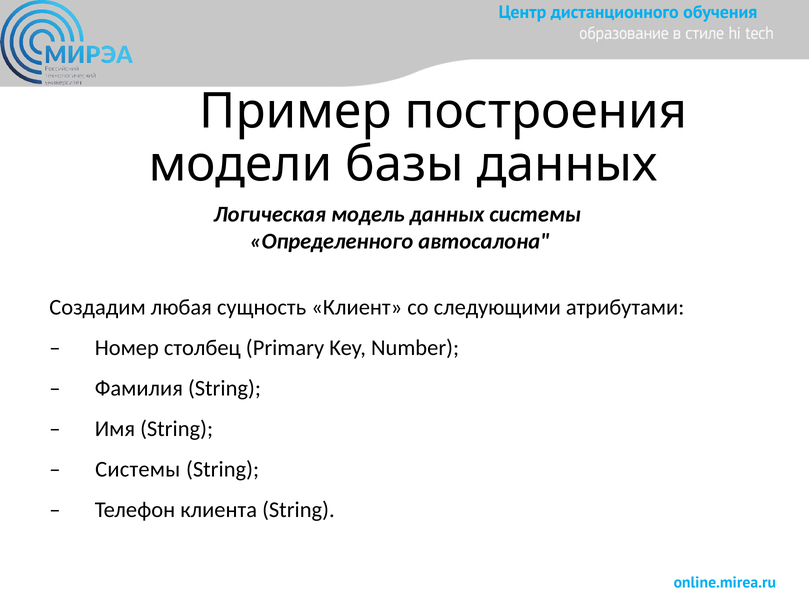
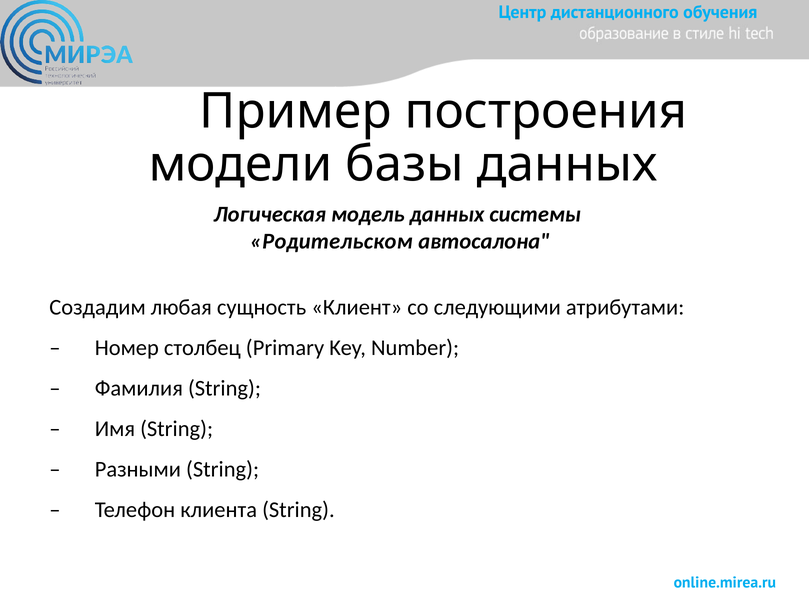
Определенного: Определенного -> Родительском (331, 241)
Системы: Системы -> Разными (138, 469)
